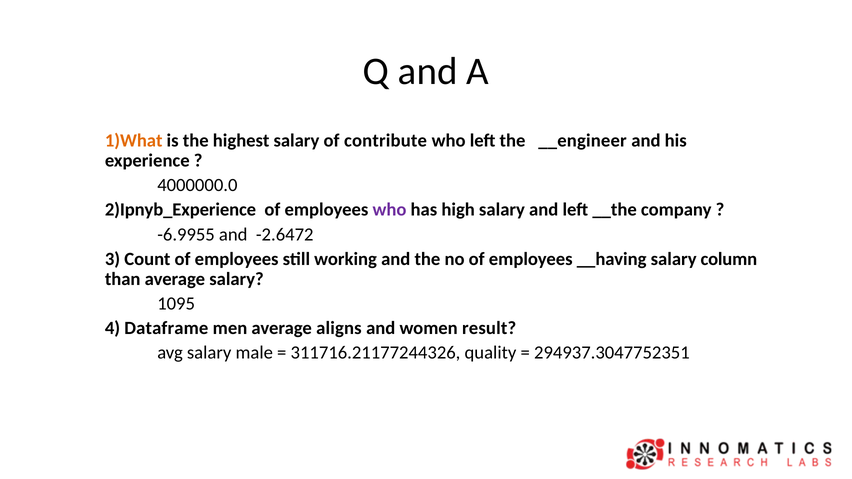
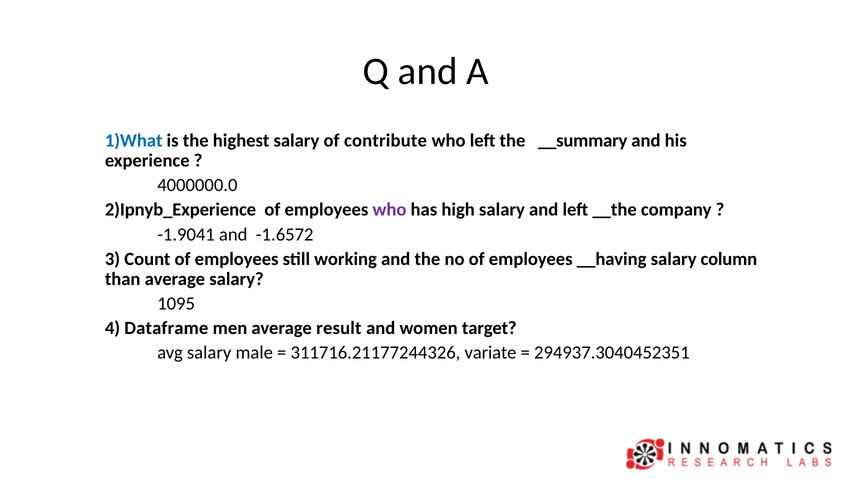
1)What colour: orange -> blue (134, 141)
__engineer: __engineer -> __summary (583, 141)
-6.9955: -6.9955 -> -1.9041 (186, 235)
-2.6472: -2.6472 -> -1.6572 (285, 235)
aligns: aligns -> result (339, 328)
result: result -> target (489, 328)
quality: quality -> variate (491, 353)
294937.3047752351: 294937.3047752351 -> 294937.3040452351 (612, 353)
